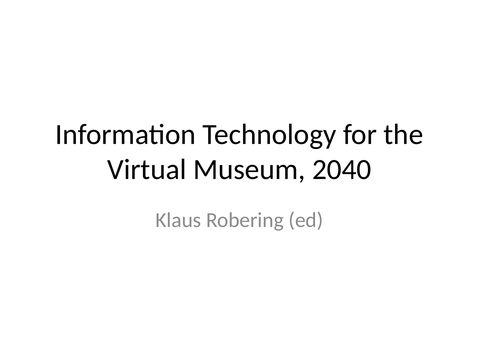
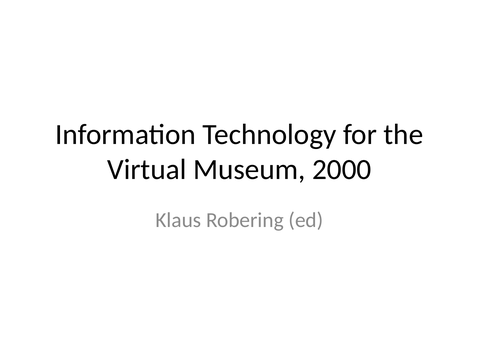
2040: 2040 -> 2000 (342, 170)
